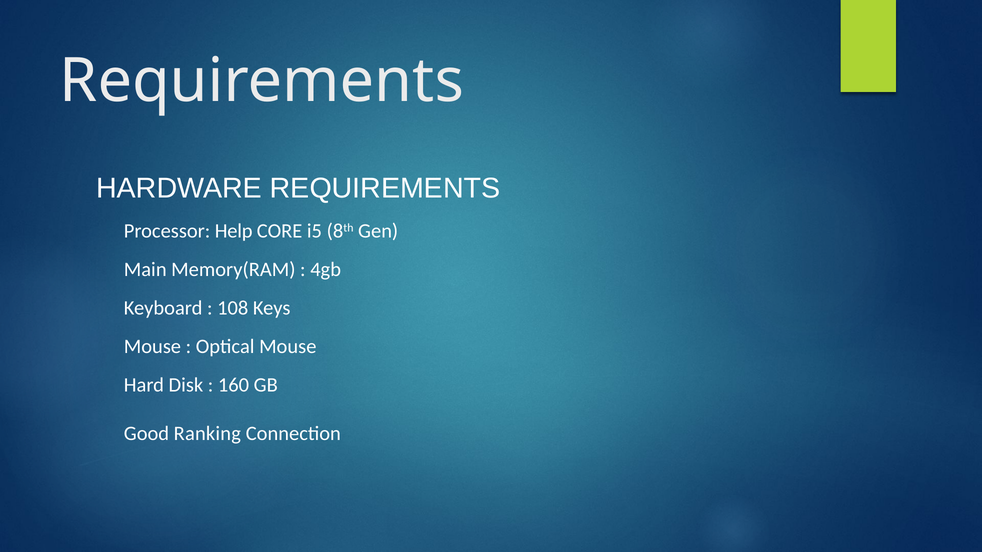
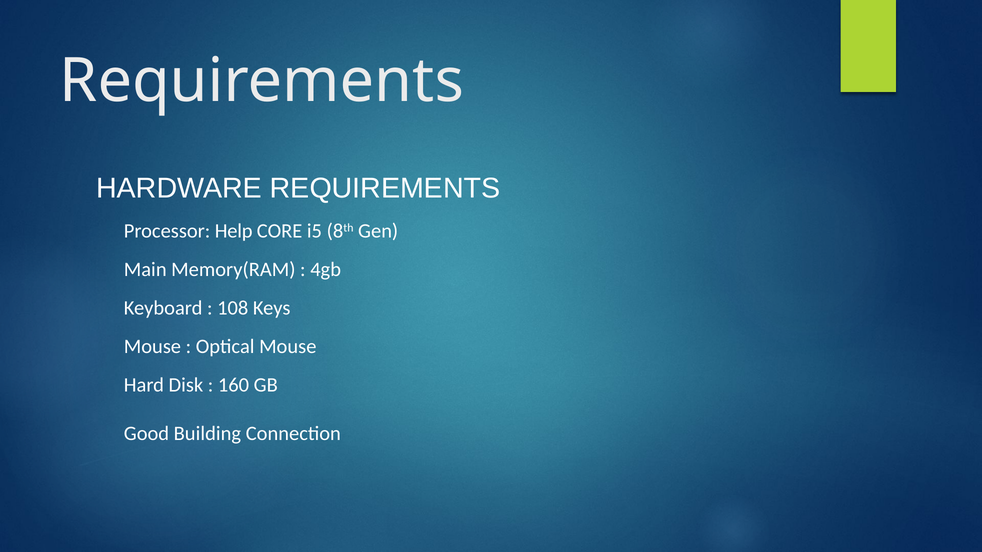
Ranking: Ranking -> Building (207, 434)
